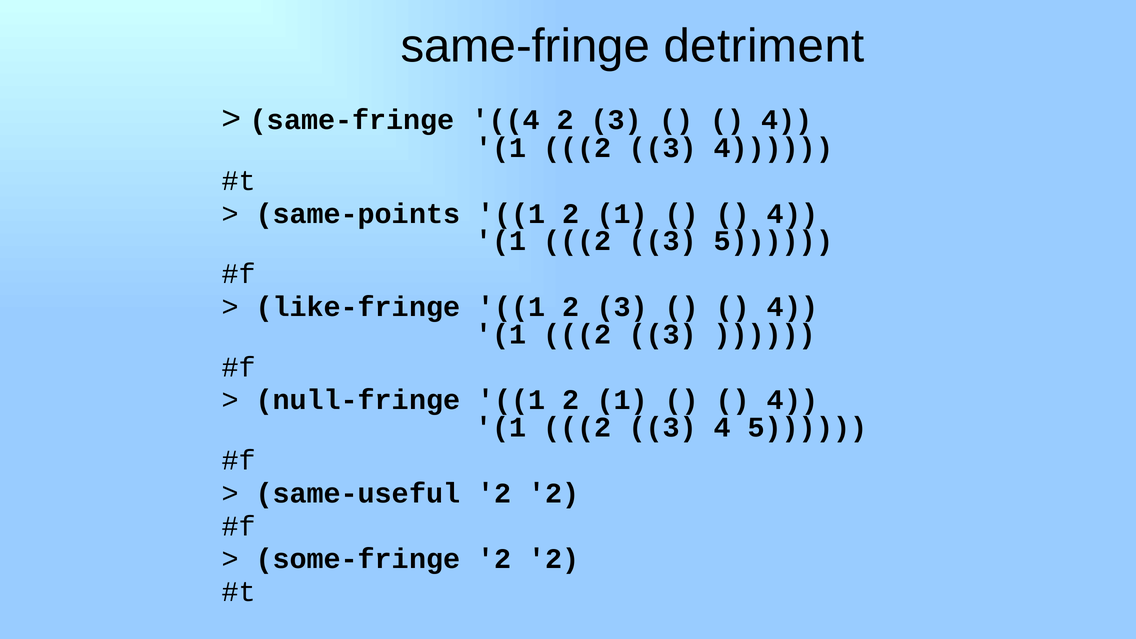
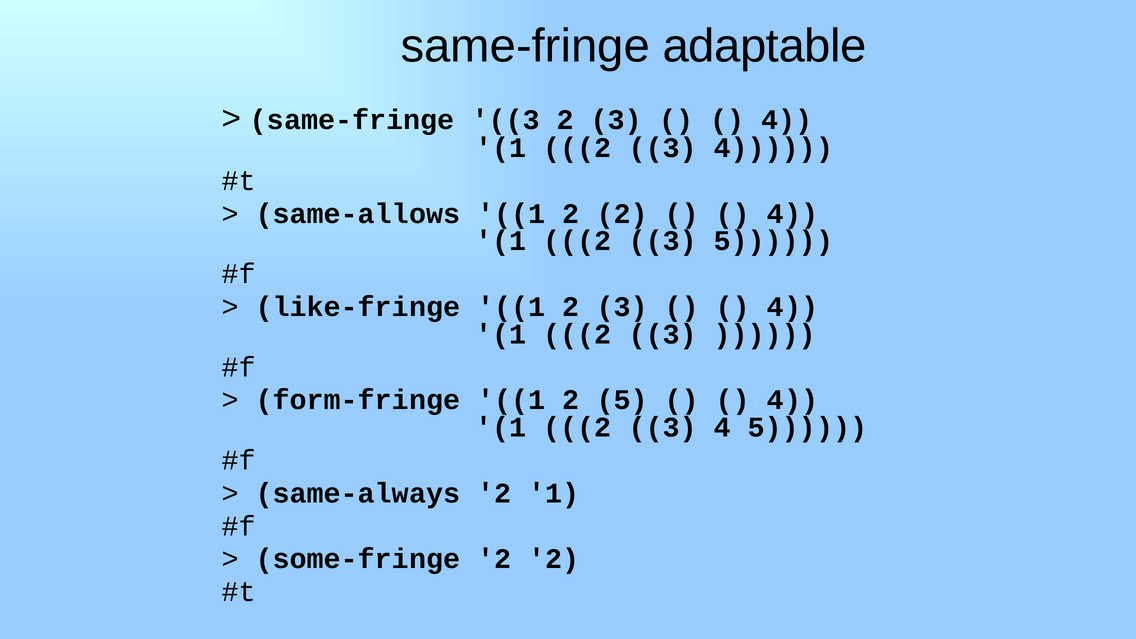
detriment: detriment -> adaptable (765, 46)
same-fringe 4: 4 -> 3 (506, 120)
same-points: same-points -> same-allows (358, 214)
1: 1 -> 2 (622, 214)
null-fringe: null-fringe -> form-fringe (358, 400)
1: 1 -> 5 (622, 400)
same-useful: same-useful -> same-always (358, 493)
2: 2 -> 1 (554, 493)
